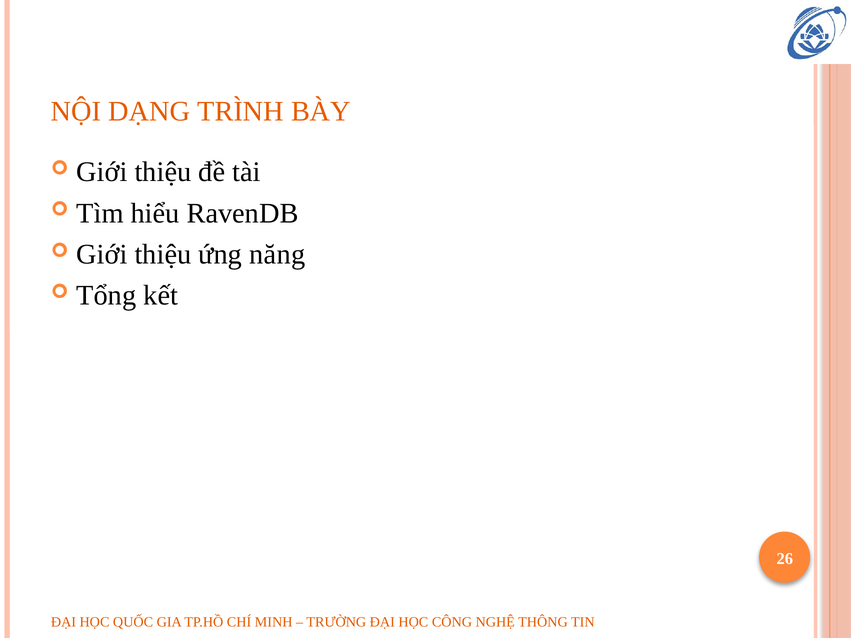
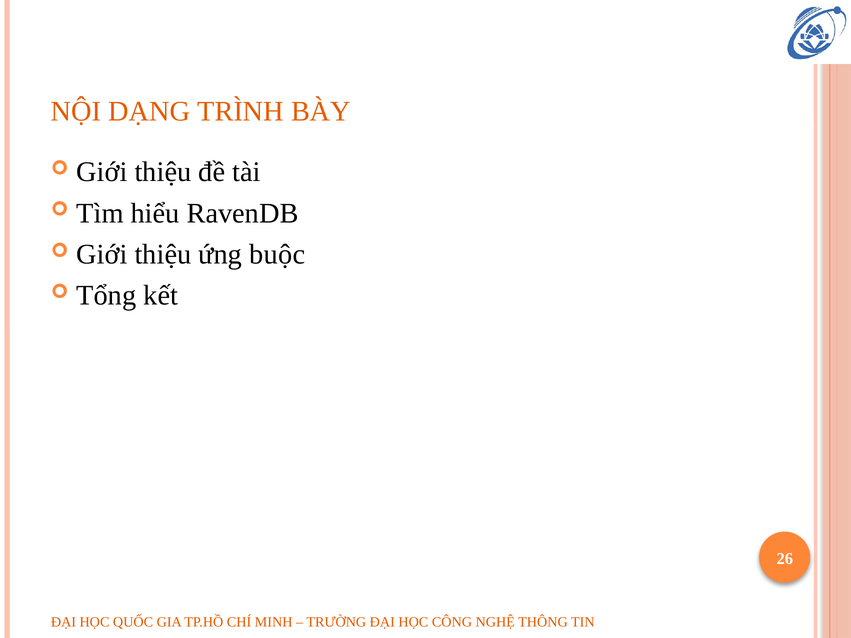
năng: năng -> buộc (277, 254)
